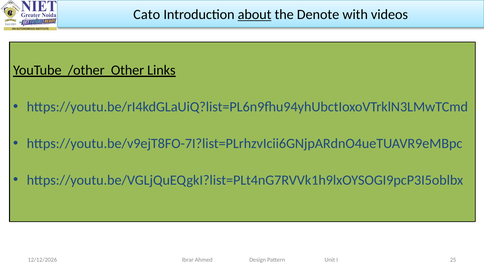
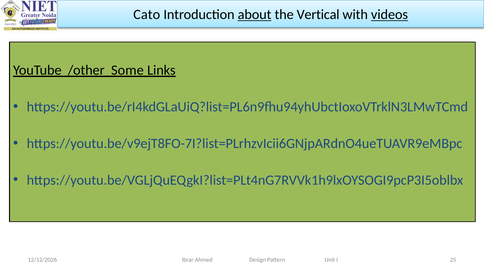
Denote: Denote -> Vertical (318, 15)
videos underline: none -> present (389, 15)
Other: Other -> Some (127, 70)
